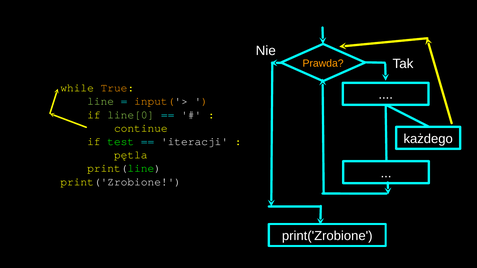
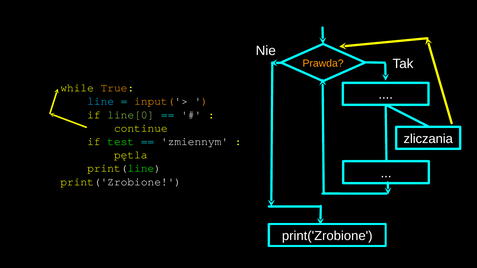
line colour: light green -> light blue (101, 101)
każdego: każdego -> zliczania (428, 139)
iteracji: iteracji -> zmiennym (195, 142)
